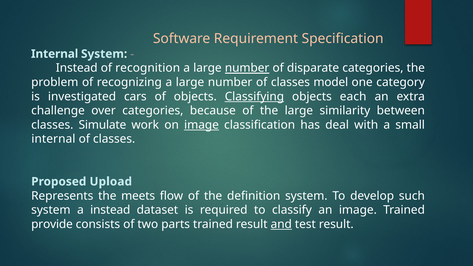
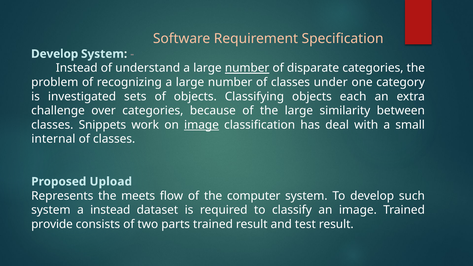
Internal: Internal -> Develop (55, 54)
recognition: recognition -> understand (148, 68)
model: model -> under (331, 82)
cars: cars -> sets (135, 96)
Classifying underline: present -> none (254, 96)
Simulate: Simulate -> Snippets (102, 125)
definition: definition -> computer (254, 196)
and underline: present -> none (281, 224)
